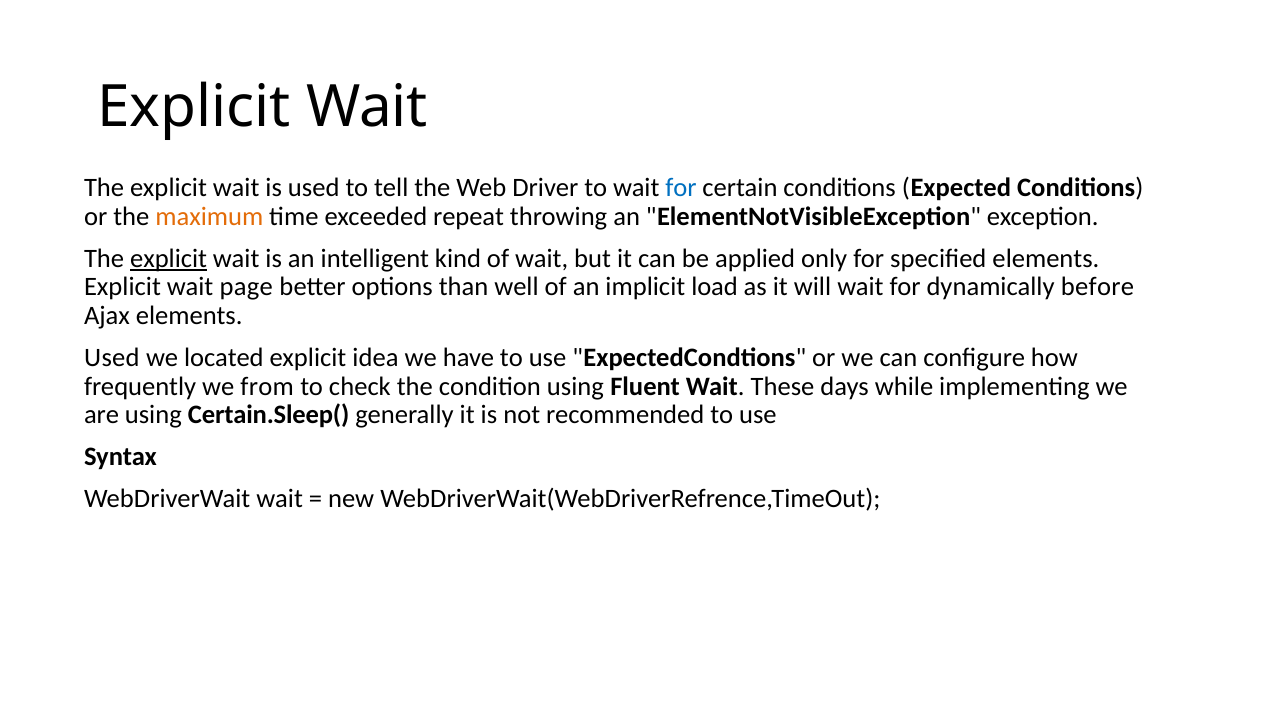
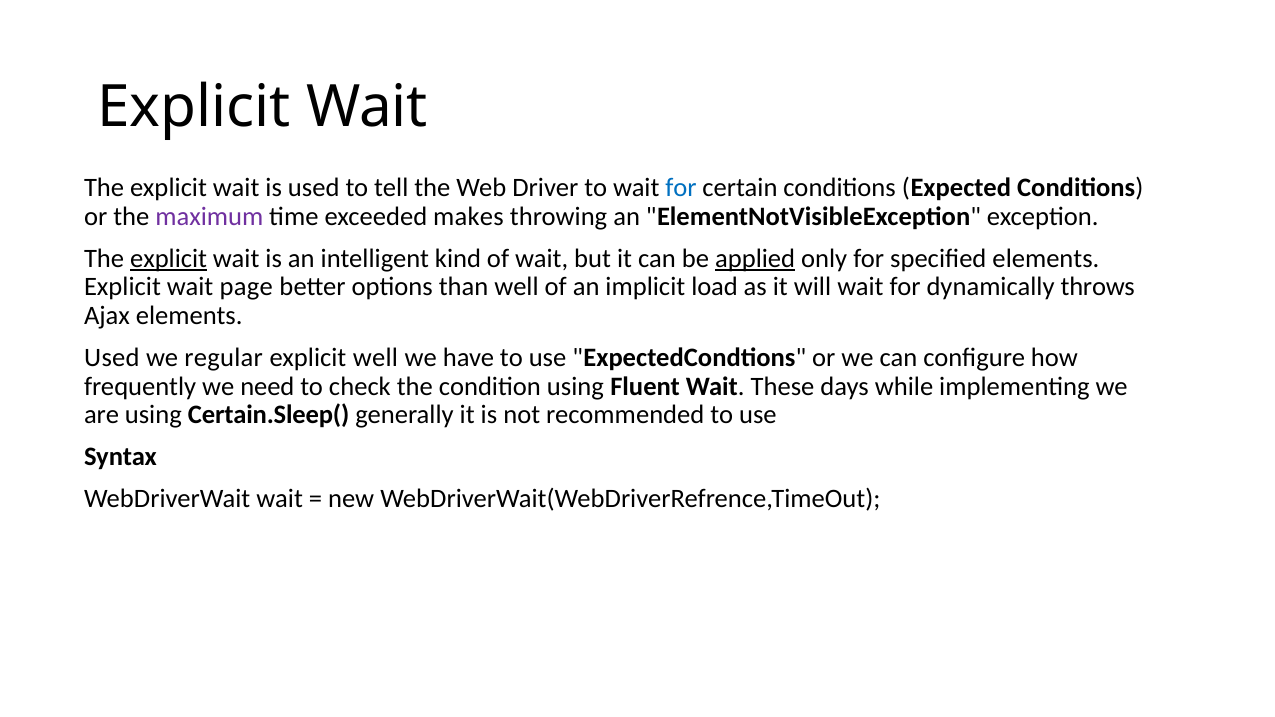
maximum colour: orange -> purple (209, 217)
repeat: repeat -> makes (468, 217)
applied underline: none -> present (755, 259)
before: before -> throws (1098, 287)
located: located -> regular (224, 358)
explicit idea: idea -> well (375, 358)
from: from -> need (267, 387)
